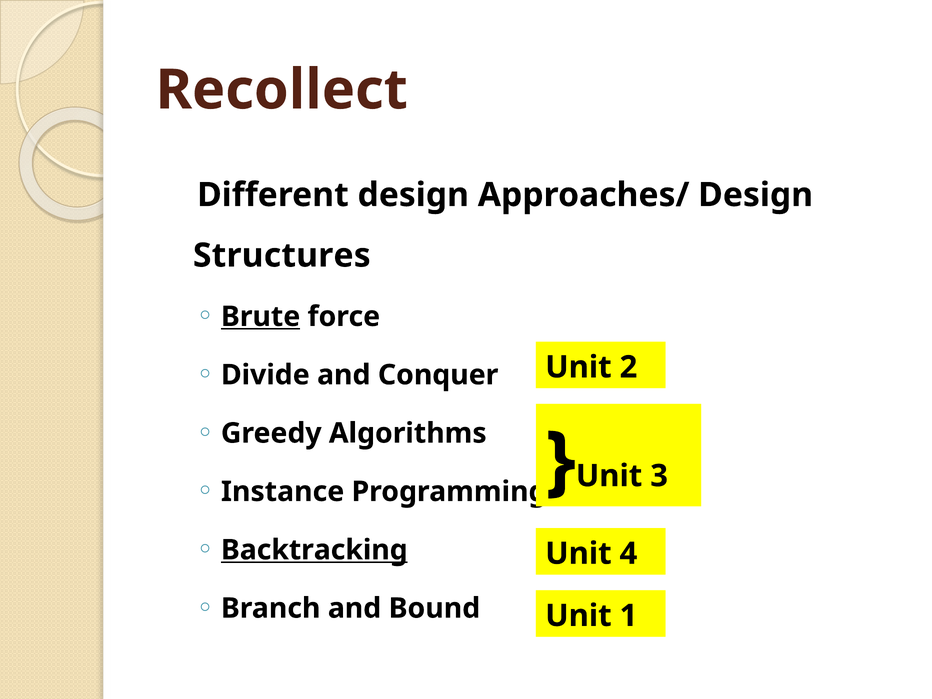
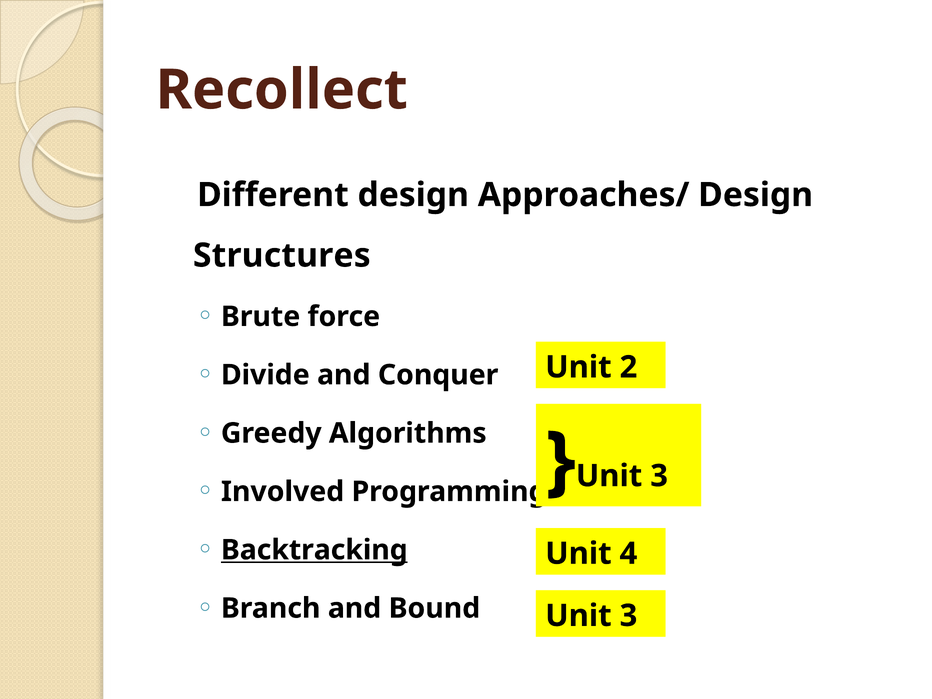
Brute underline: present -> none (261, 317)
Instance: Instance -> Involved (283, 492)
1: 1 -> 3 (628, 616)
